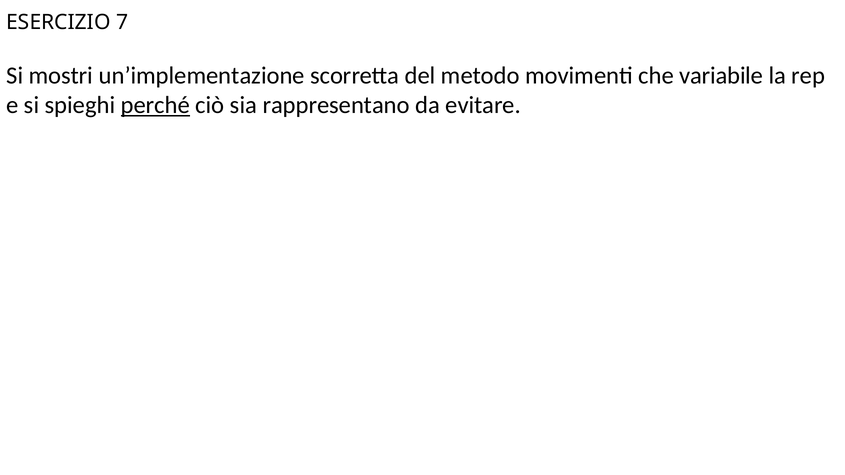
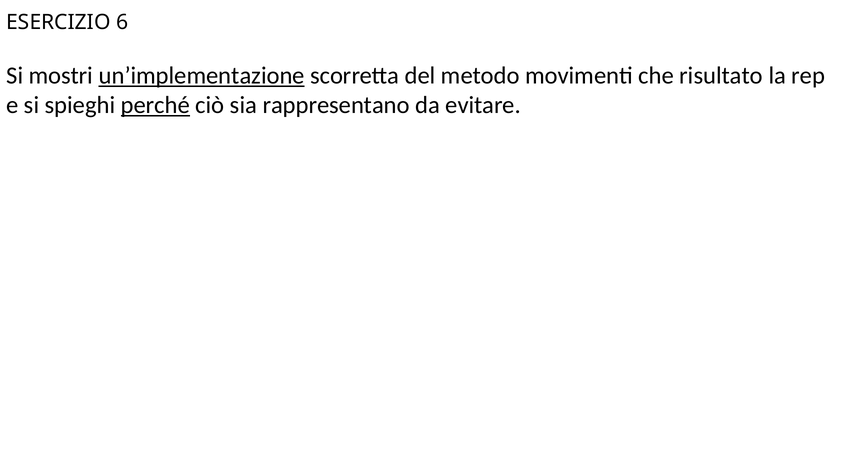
7: 7 -> 6 (122, 22)
un’implementazione underline: none -> present (202, 75)
variabile: variabile -> risultato (721, 75)
